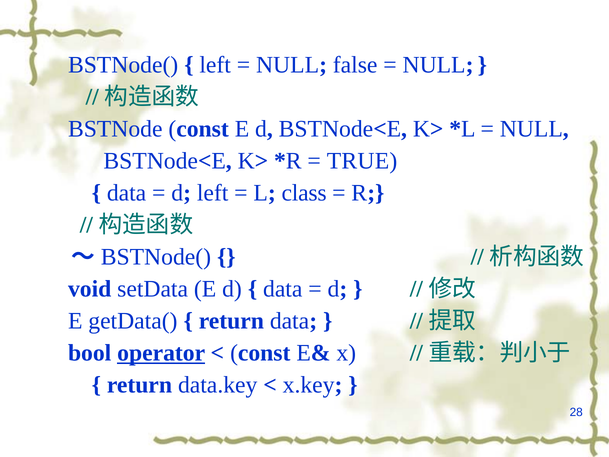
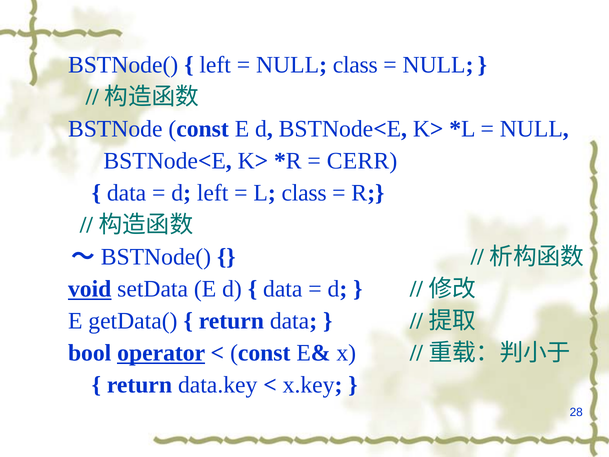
NULL false: false -> class (355, 65)
TRUE: TRUE -> CERR (362, 161)
void underline: none -> present (90, 289)
